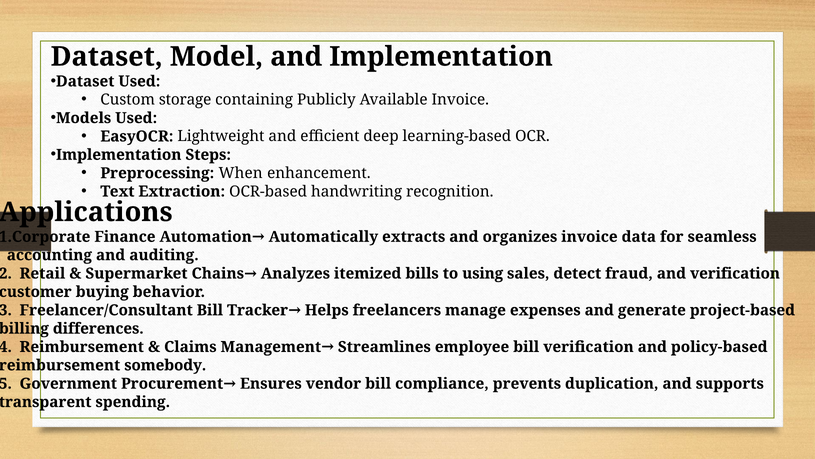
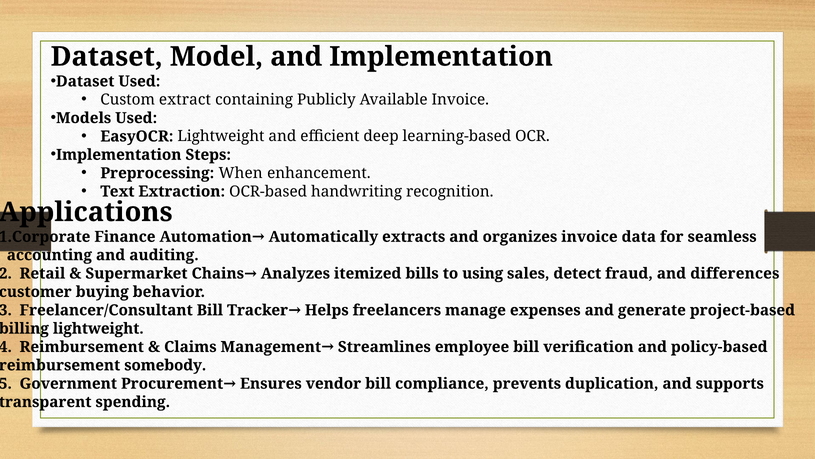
storage: storage -> extract (185, 100)
and verification: verification -> differences (735, 273)
differences: differences -> lightweight (98, 328)
